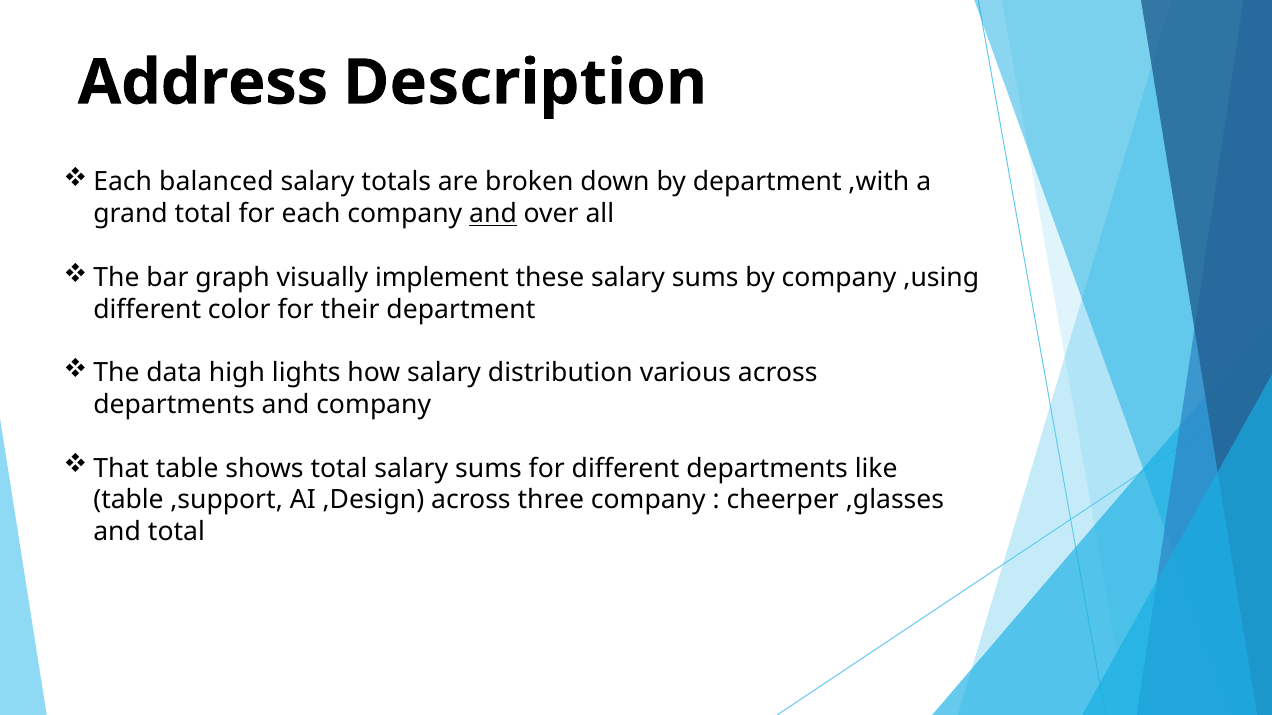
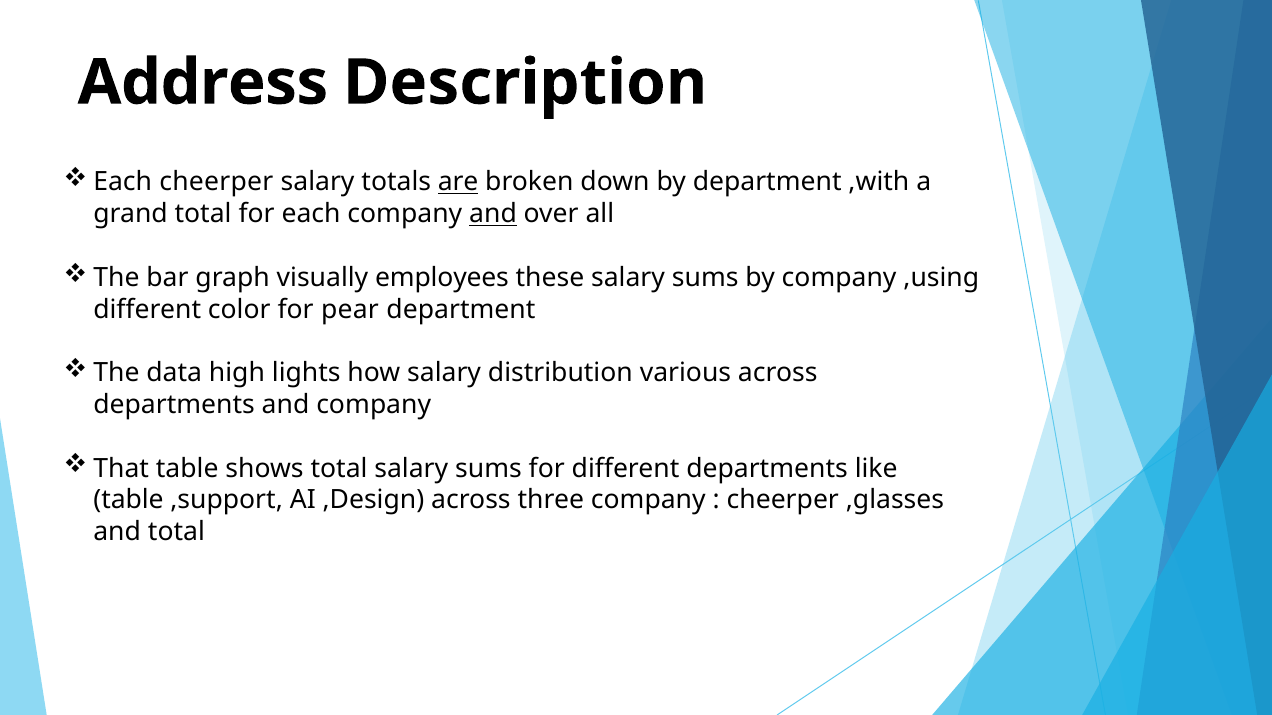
Each balanced: balanced -> cheerper (216, 182)
are underline: none -> present (458, 182)
implement: implement -> employees (442, 278)
their: their -> pear (350, 310)
